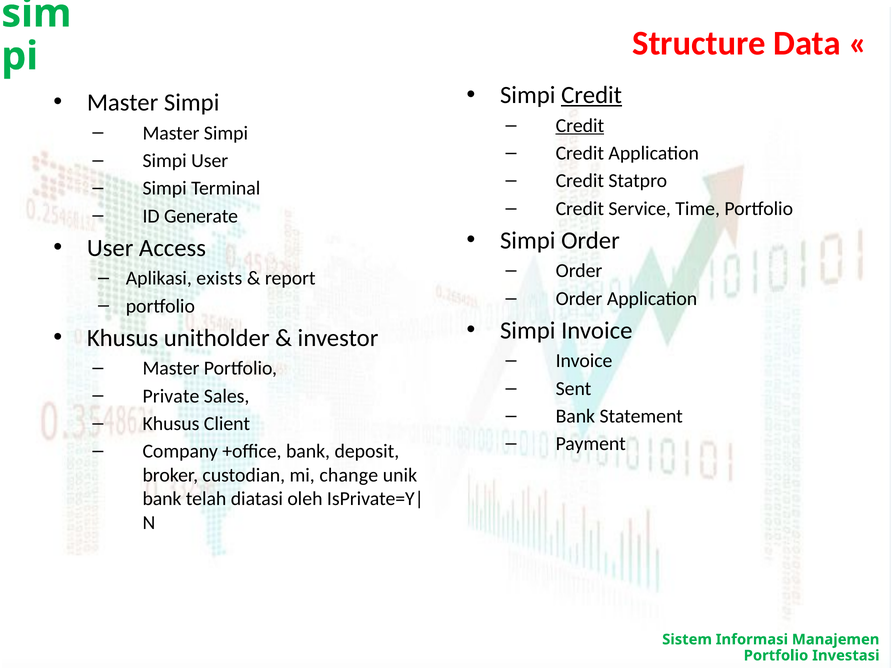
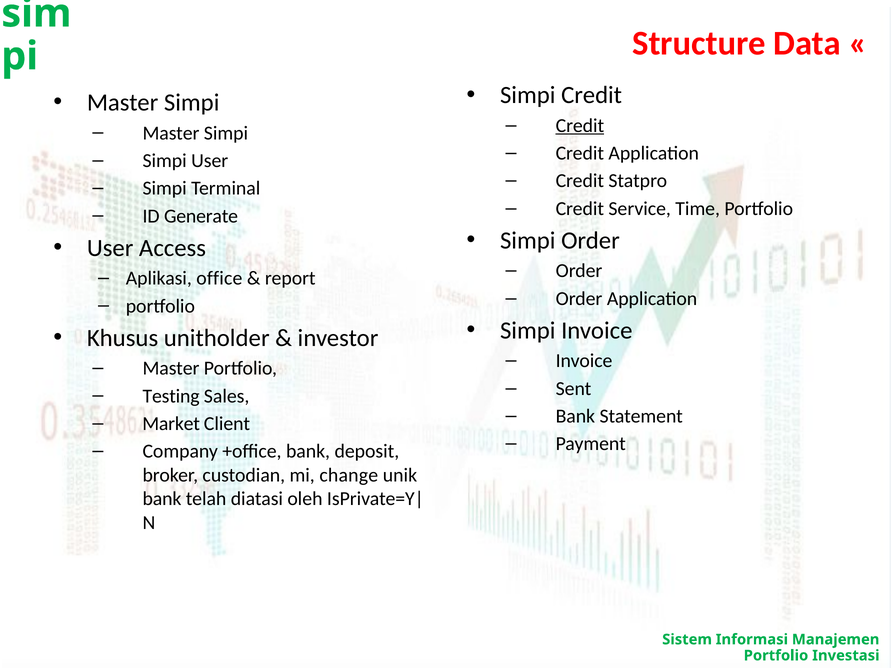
Credit underline: present -> none (592, 95)
exists: exists -> office (219, 278)
Private: Private -> Testing (171, 396)
Khusus: Khusus -> Market (171, 424)
